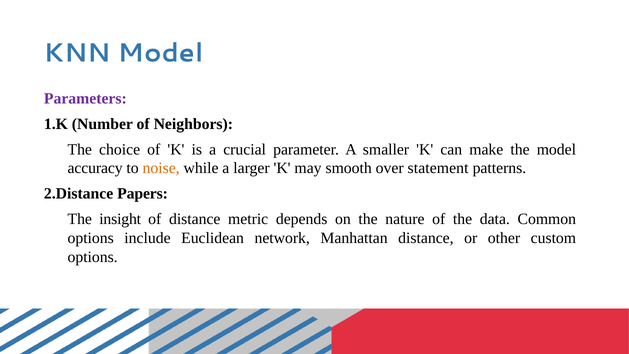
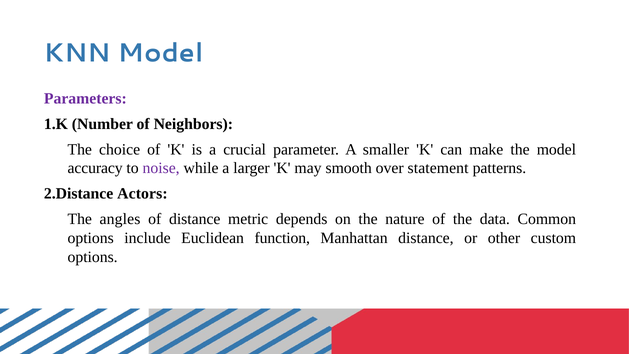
noise colour: orange -> purple (161, 168)
Papers: Papers -> Actors (142, 194)
insight: insight -> angles (120, 219)
network: network -> function (282, 238)
